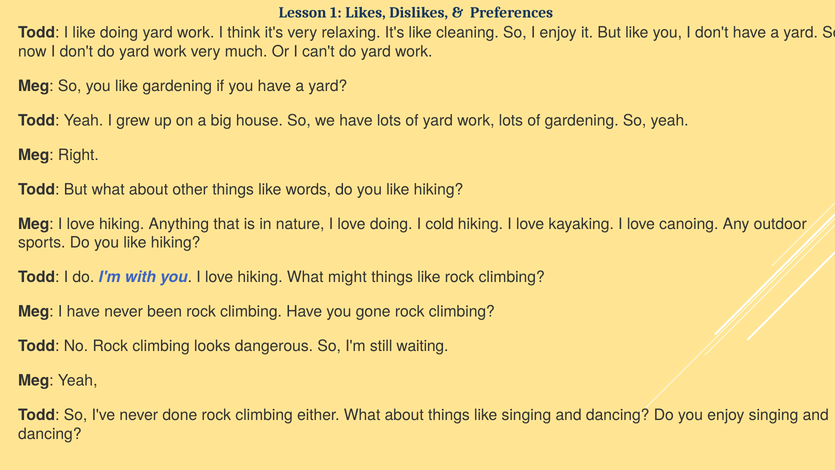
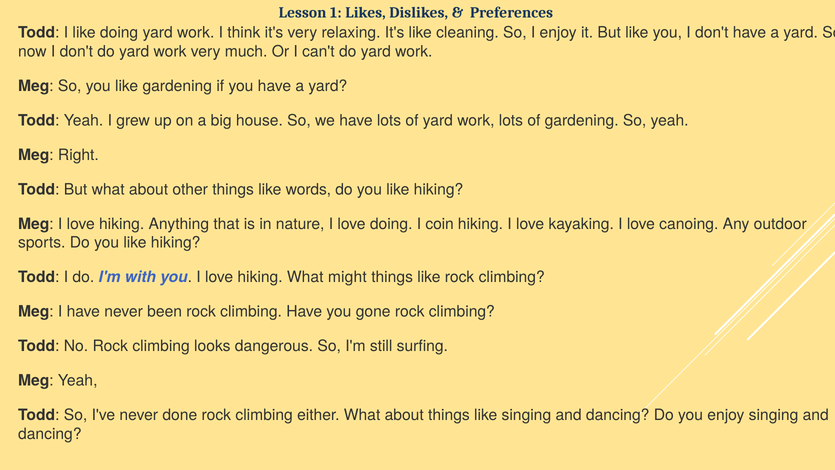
cold: cold -> coin (440, 224)
waiting: waiting -> surfing (422, 346)
